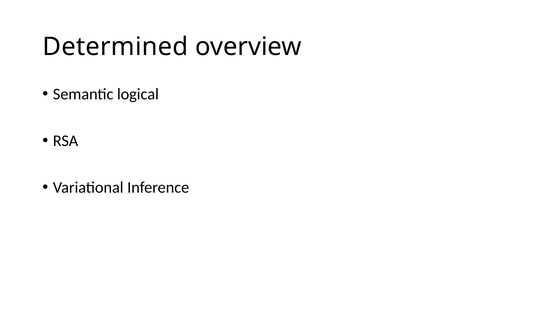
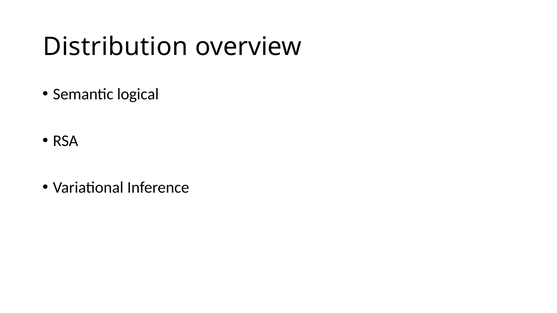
Determined: Determined -> Distribution (115, 47)
